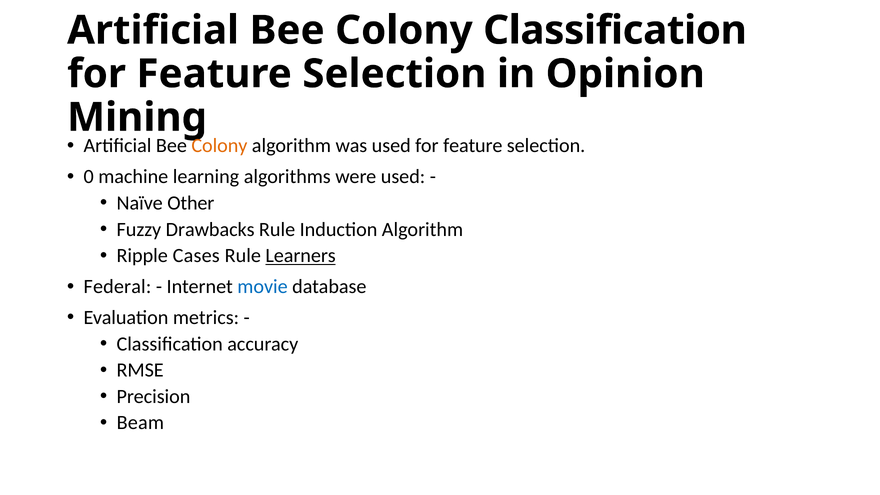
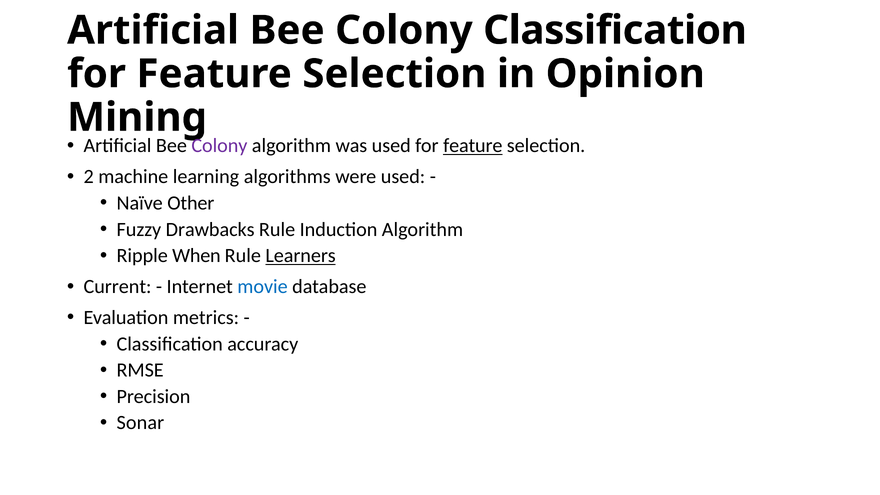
Colony colour: orange -> purple (219, 146)
feature underline: none -> present (473, 146)
0: 0 -> 2 (89, 177)
Cases: Cases -> When (196, 256)
Federal: Federal -> Current (118, 287)
Beam: Beam -> Sonar (140, 423)
